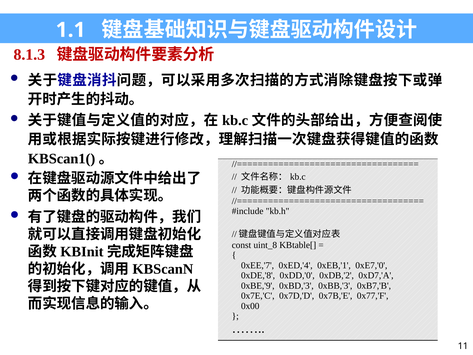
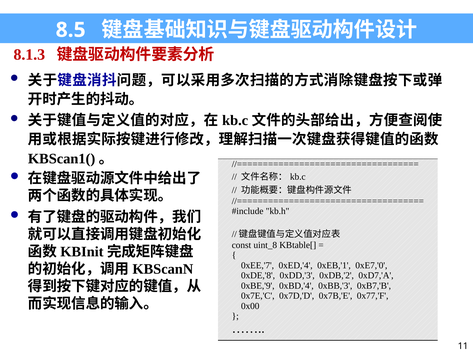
1.1: 1.1 -> 8.5 (71, 30)
0xDD,'0: 0xDD,'0 -> 0xDD,'3 (297, 275)
0xBD,'3: 0xBD,'3 -> 0xBD,'4 (296, 285)
